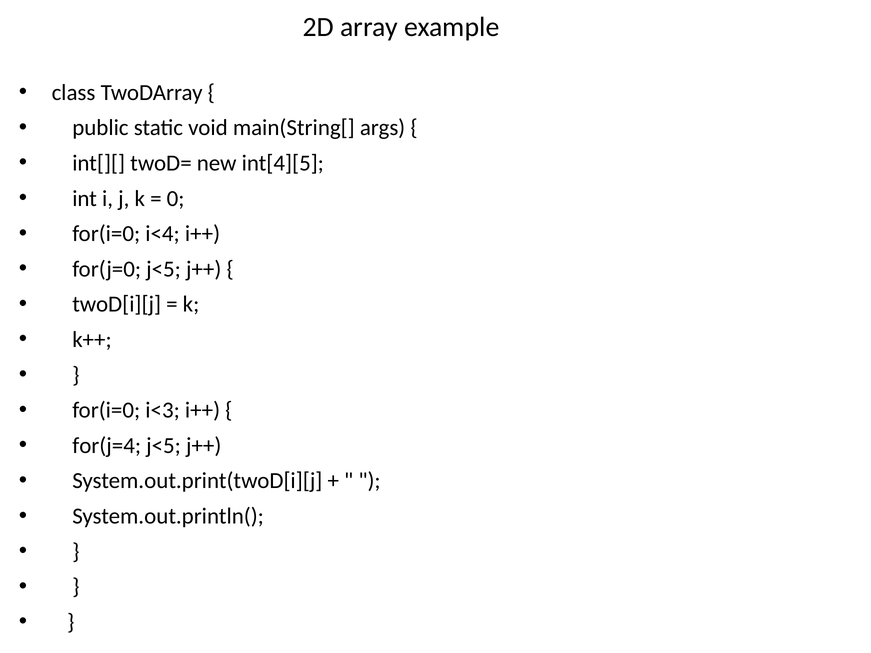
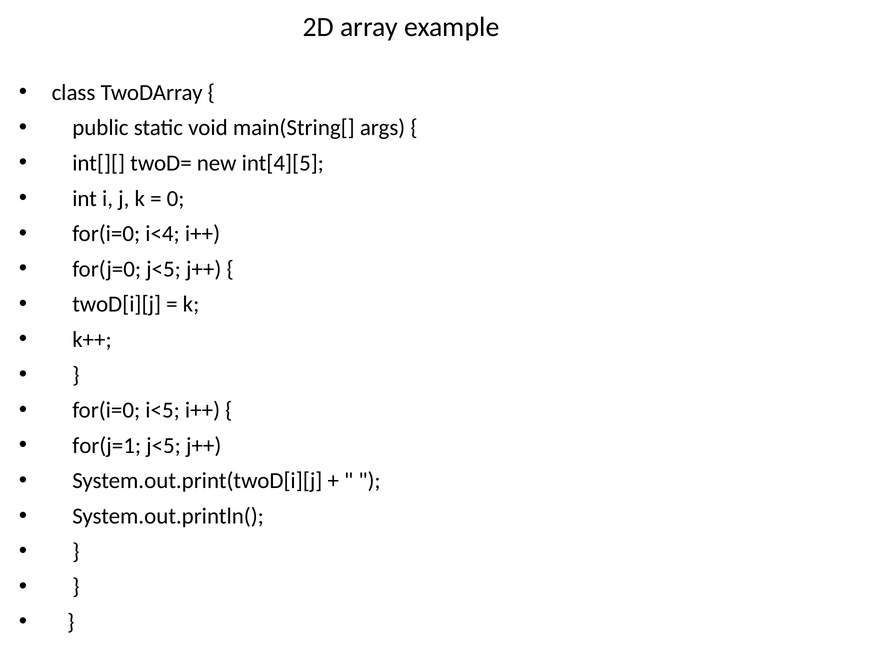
i<3: i<3 -> i<5 (163, 410)
for(j=4: for(j=4 -> for(j=1 (107, 446)
